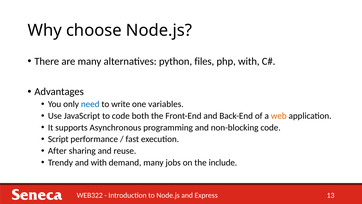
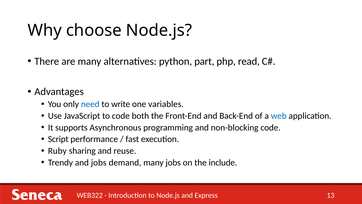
files: files -> part (204, 61)
php with: with -> read (249, 61)
web colour: orange -> blue (279, 116)
After: After -> Ruby (57, 151)
and with: with -> jobs (99, 162)
